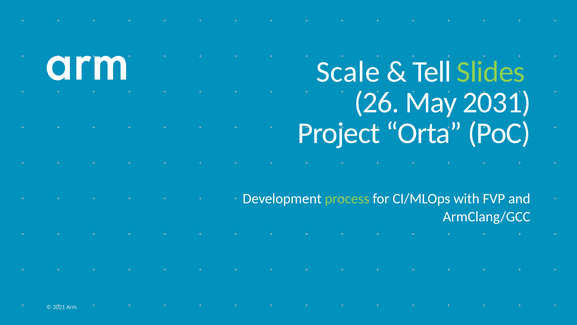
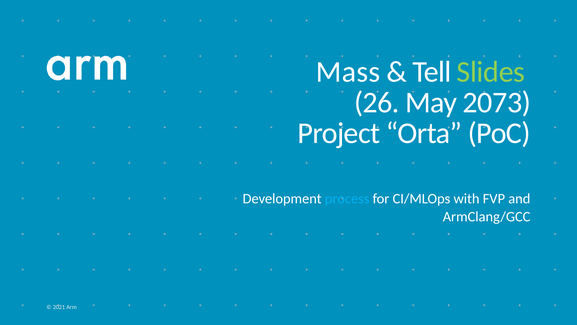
Scale: Scale -> Mass (348, 72)
2031: 2031 -> 2073 (497, 102)
process colour: light green -> light blue (347, 198)
